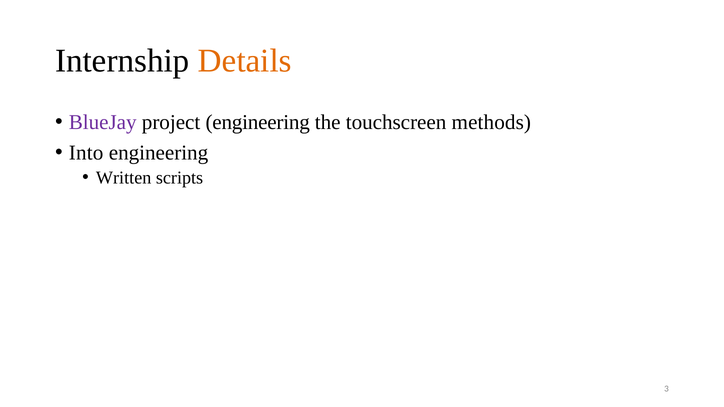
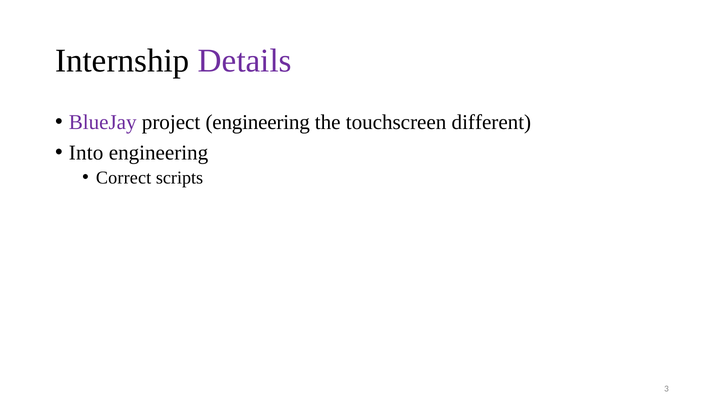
Details colour: orange -> purple (245, 61)
methods: methods -> different (491, 122)
Written: Written -> Correct (124, 178)
